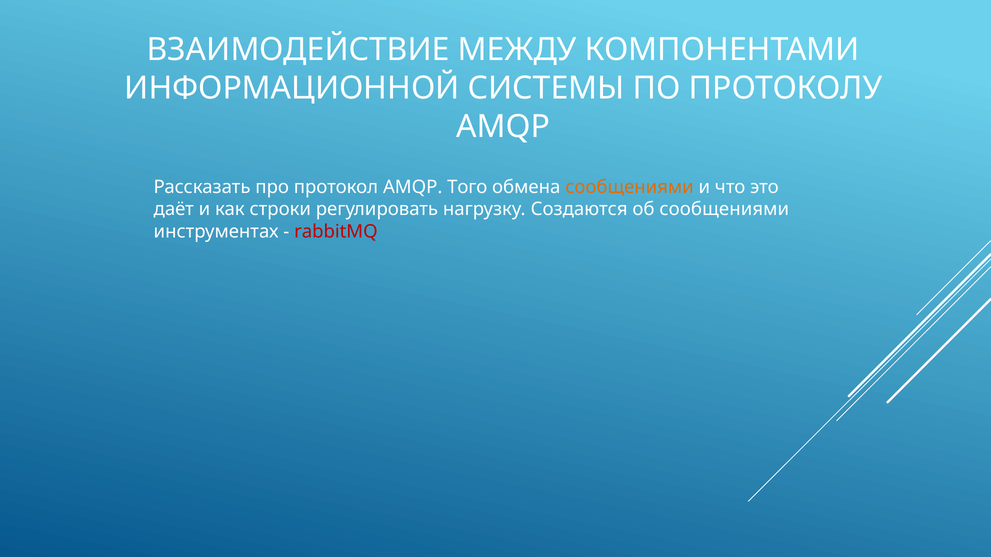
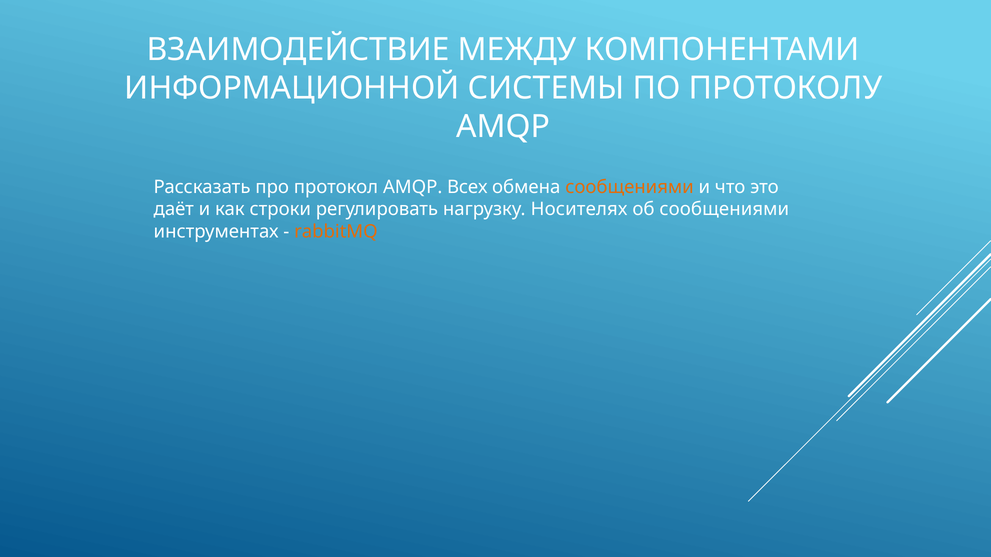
Того: Того -> Всех (467, 187)
Создаются: Создаются -> Носителях (579, 209)
rabbitMQ colour: red -> orange (336, 232)
